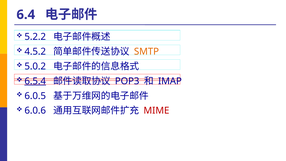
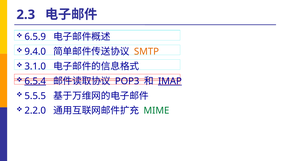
6.4: 6.4 -> 2.3 (26, 15)
5.2.2: 5.2.2 -> 6.5.9 (35, 37)
4.5.2: 4.5.2 -> 9.4.0 (35, 51)
5.0.2: 5.0.2 -> 3.1.0 (35, 66)
IMAP underline: none -> present (170, 81)
6.0.5: 6.0.5 -> 5.5.5 (35, 96)
6.0.6: 6.0.6 -> 2.2.0 (35, 111)
MIME colour: red -> green (156, 111)
